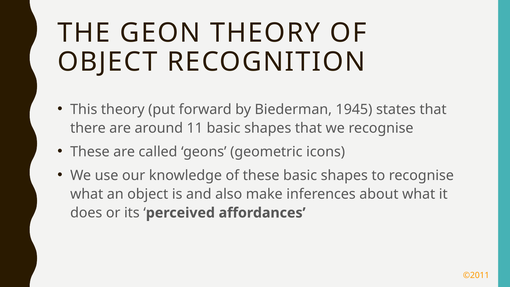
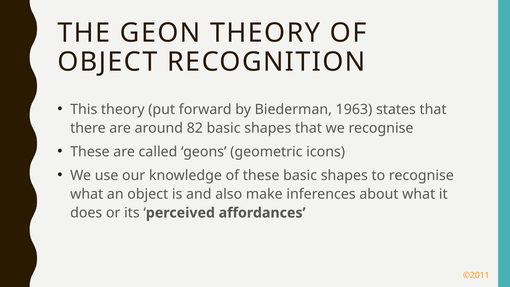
1945: 1945 -> 1963 (354, 109)
11: 11 -> 82 (195, 128)
